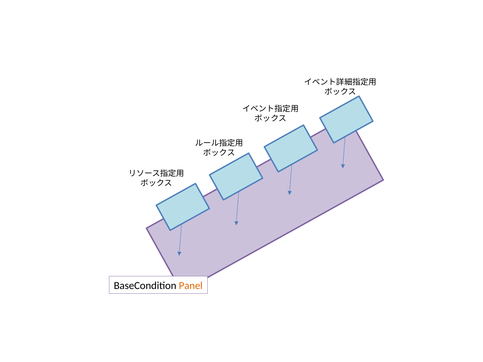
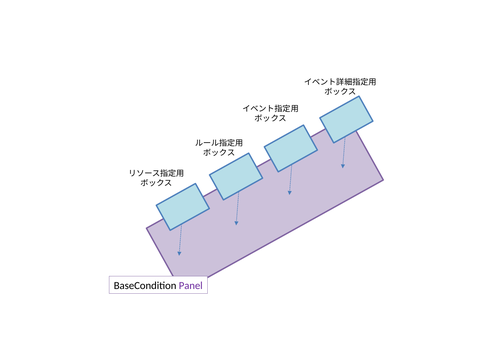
Panel colour: orange -> purple (191, 286)
